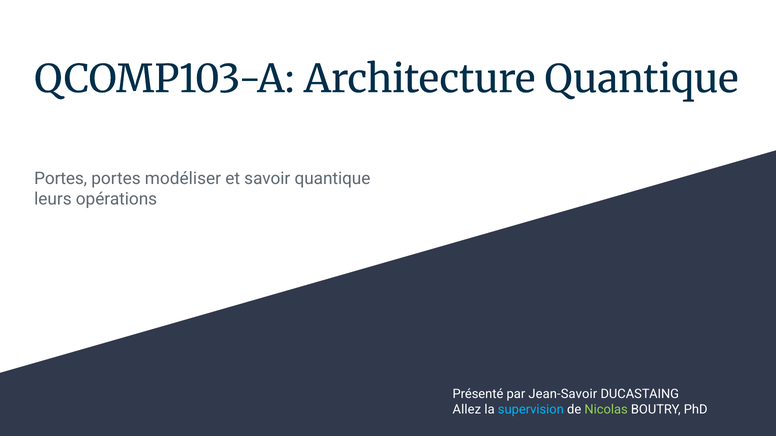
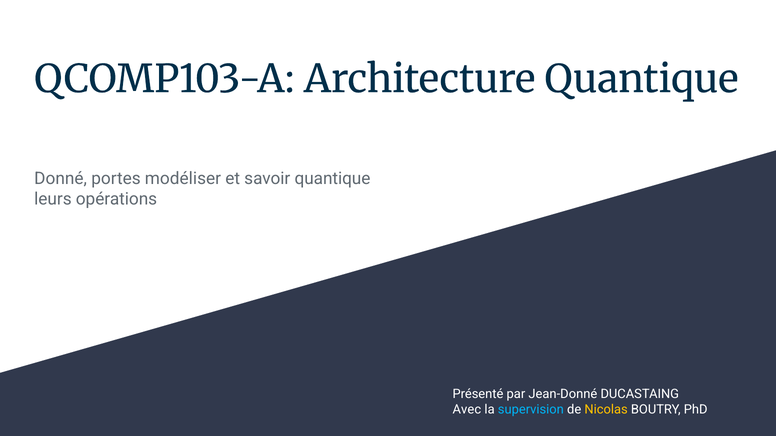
Portes: Portes -> Donné (61, 179)
Jean-Savoir: Jean-Savoir -> Jean-Donné (563, 394)
Allez: Allez -> Avec (467, 410)
Nicolas colour: light green -> yellow (606, 410)
